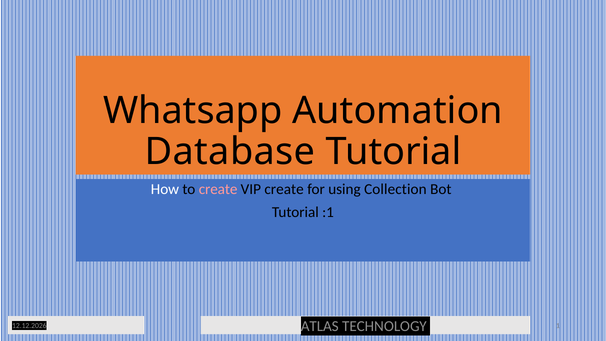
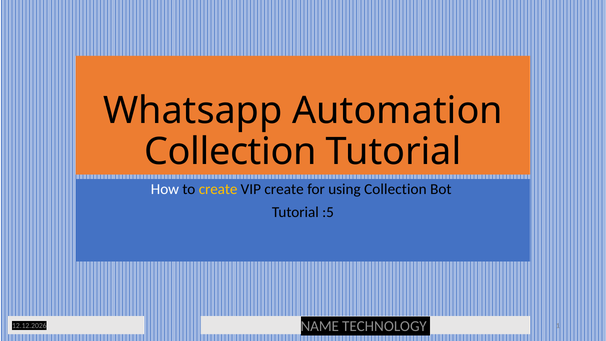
Database: Database -> Collection (230, 151)
create colour: pink -> yellow (218, 189)
:1: :1 -> :5 (328, 212)
ATLAS: ATLAS -> NAME (320, 326)
